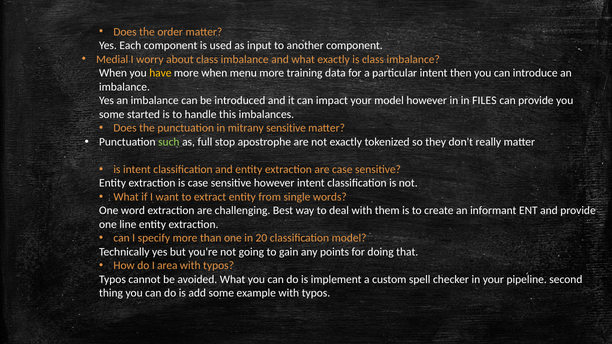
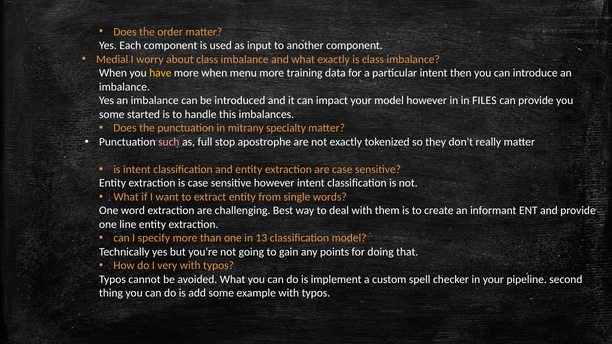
mitrany sensitive: sensitive -> specialty (286, 128)
such colour: light green -> pink (169, 142)
20: 20 -> 13 (261, 238)
area: area -> very (167, 266)
